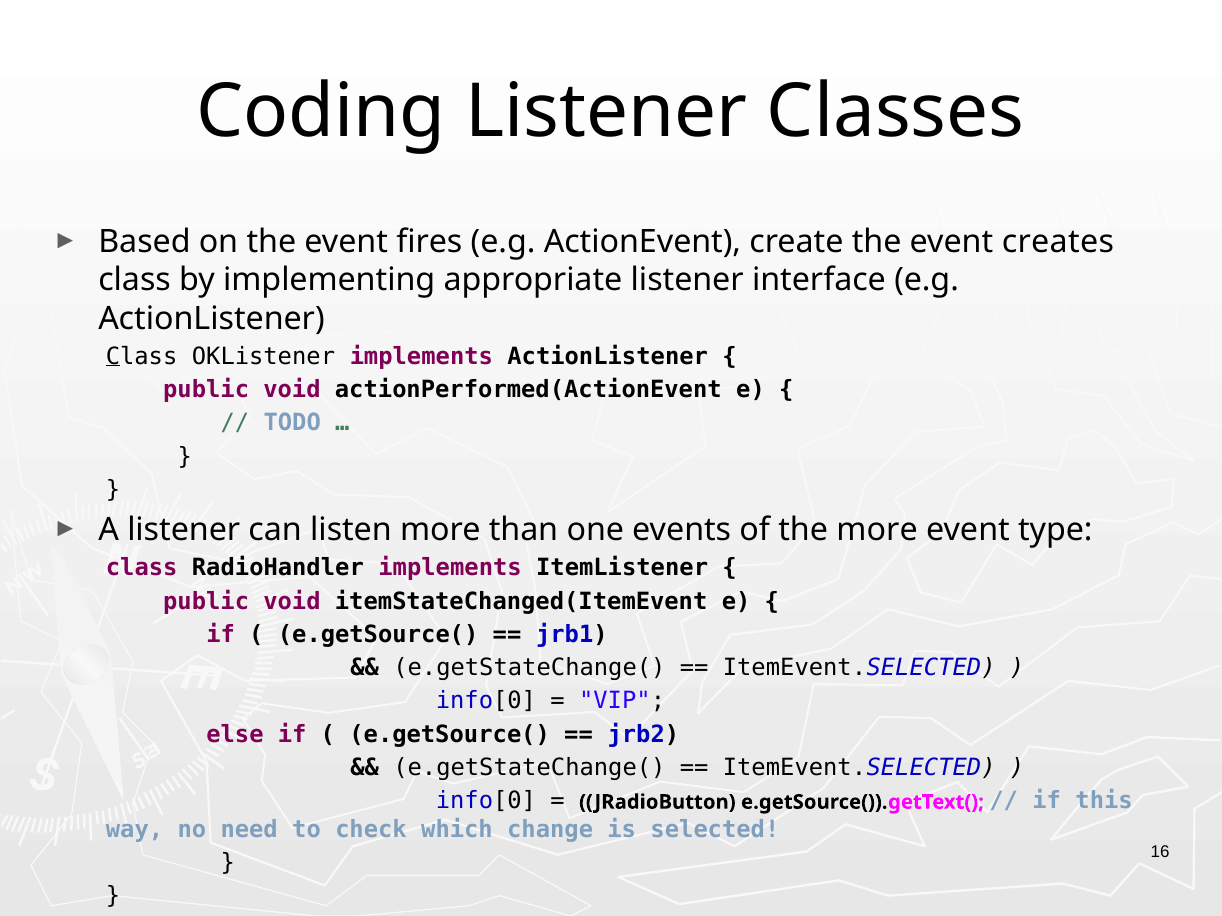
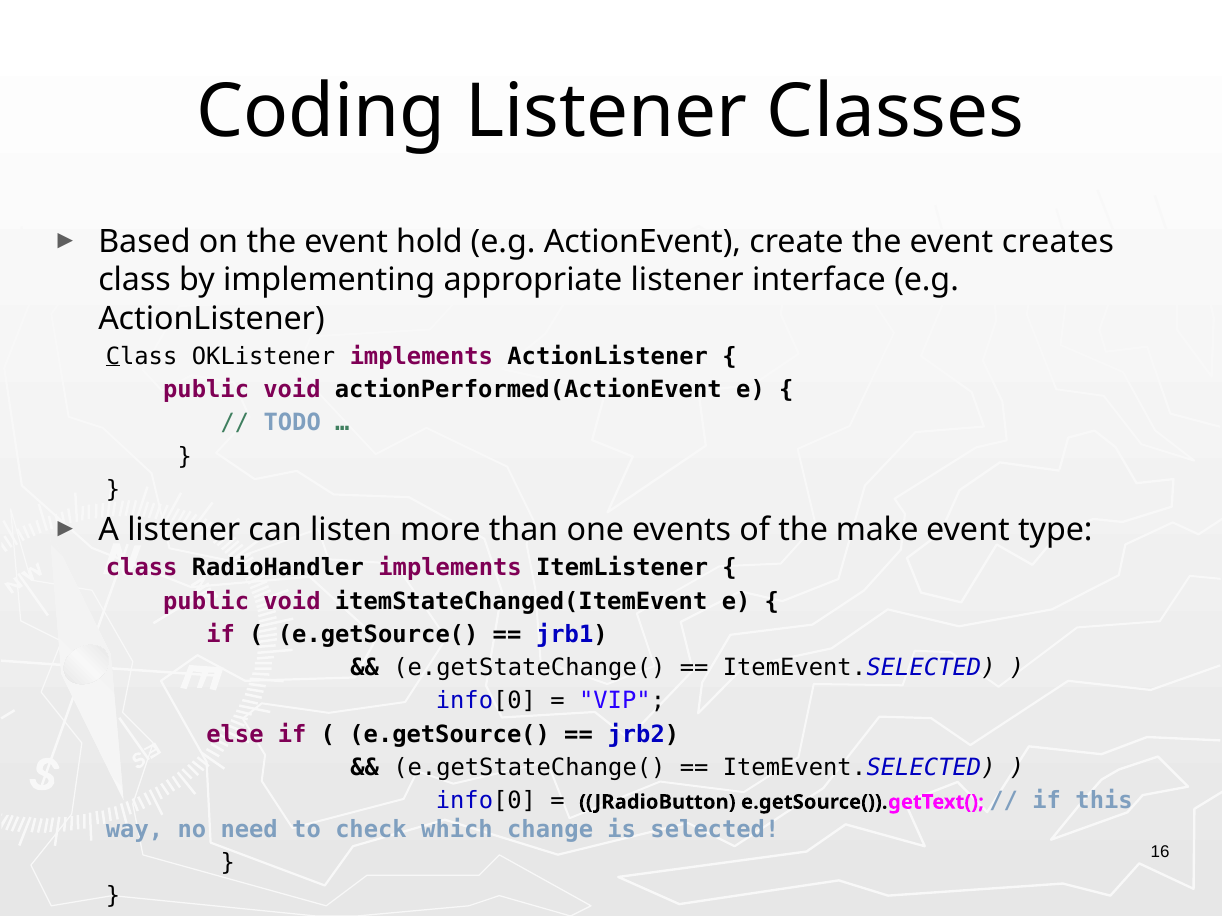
fires: fires -> hold (429, 242)
the more: more -> make (877, 531)
